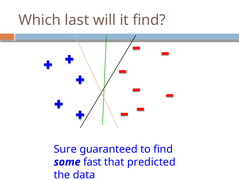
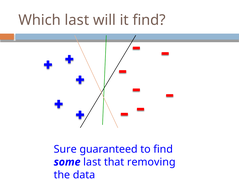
some fast: fast -> last (92, 161)
predicted: predicted -> removing (151, 161)
